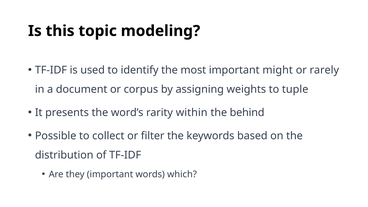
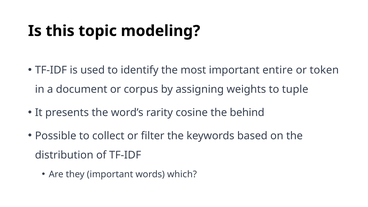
might: might -> entire (278, 70)
rarely: rarely -> token (324, 70)
within: within -> cosine (192, 113)
